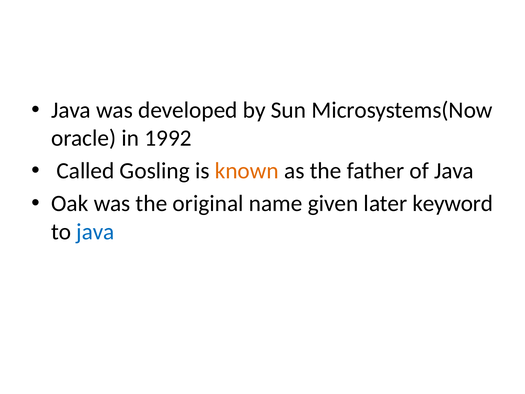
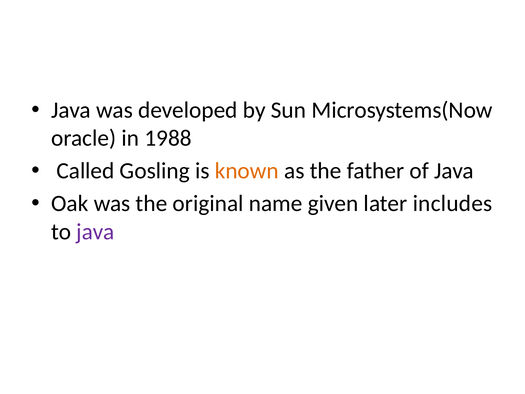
1992: 1992 -> 1988 (168, 138)
keyword: keyword -> includes (453, 203)
java colour: blue -> purple (95, 232)
